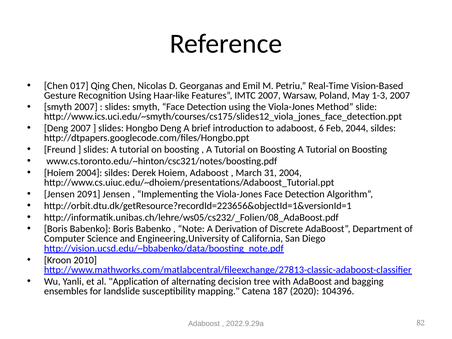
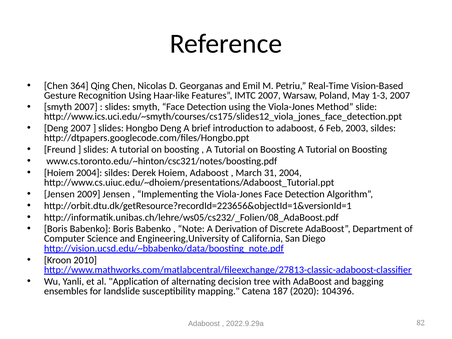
017: 017 -> 364 (79, 86)
2044: 2044 -> 2003 (357, 128)
2091: 2091 -> 2009 (89, 194)
